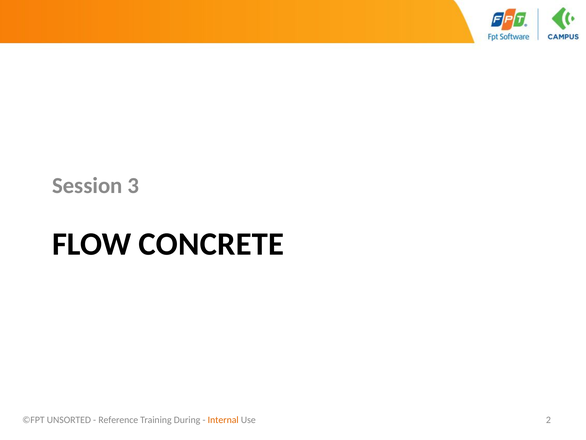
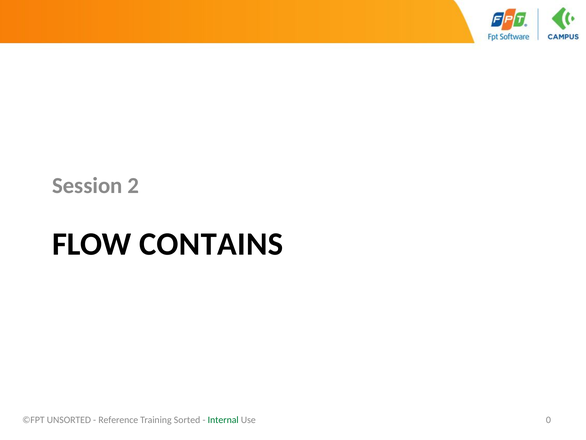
3: 3 -> 2 (133, 186)
CONCRETE: CONCRETE -> CONTAINS (211, 244)
During: During -> Sorted (187, 420)
Internal colour: orange -> green (223, 420)
2: 2 -> 0 (548, 420)
